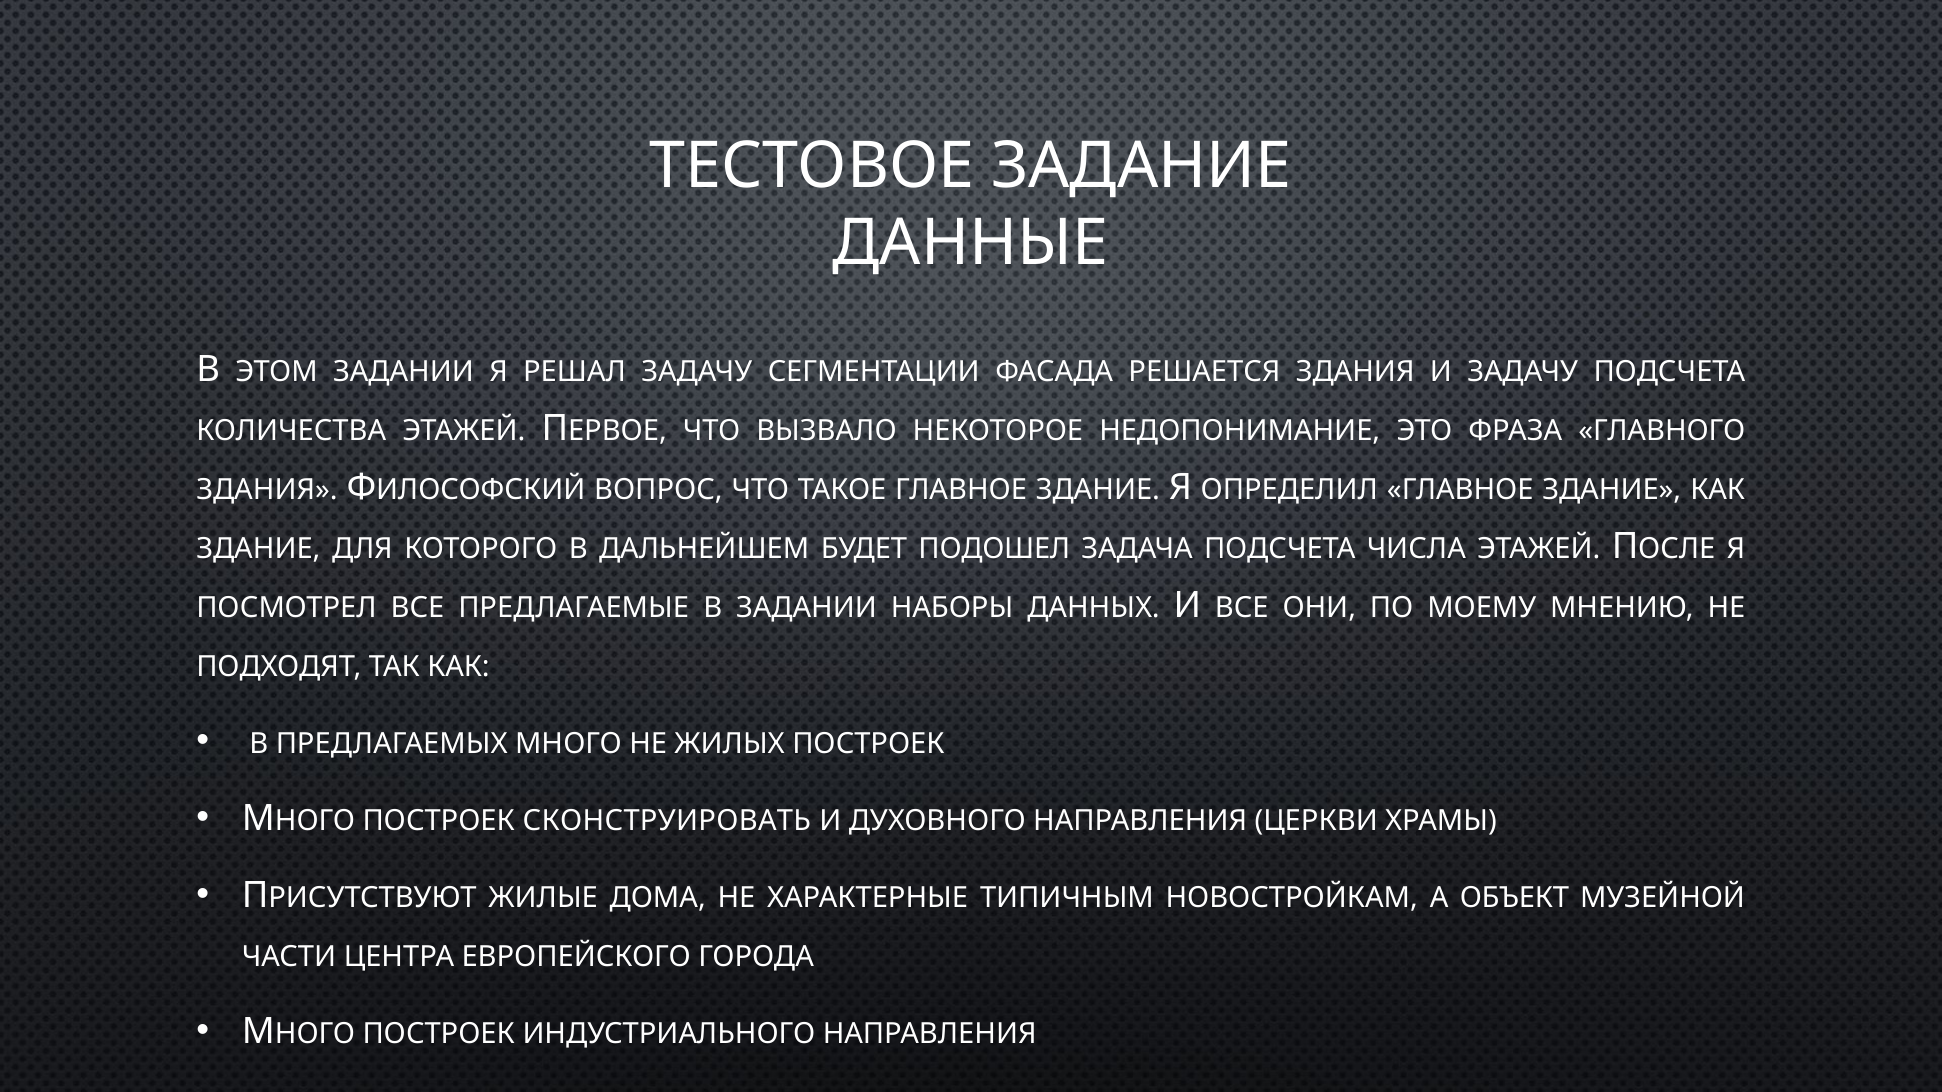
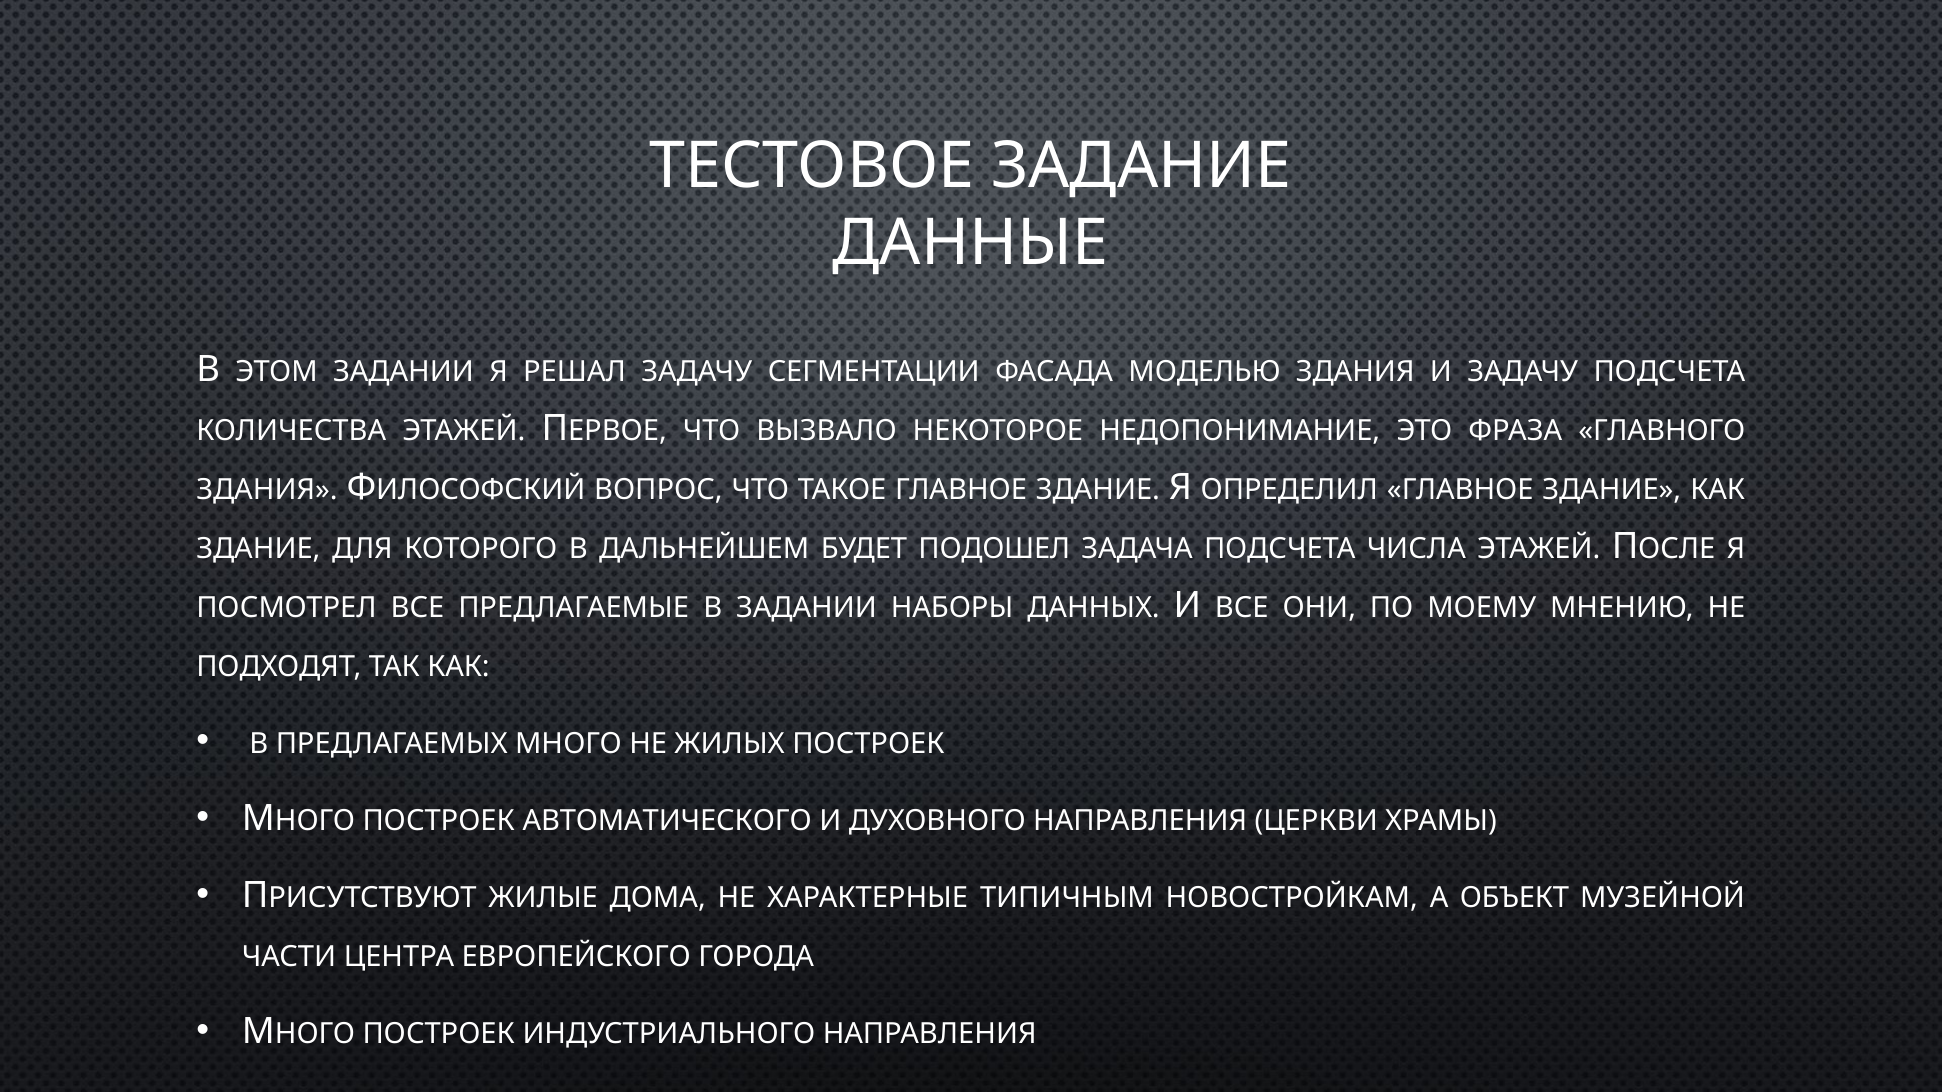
РЕШАЕТСЯ: РЕШАЕТСЯ -> МОДЕЛЬЮ (1205, 372)
СКОНСТРУИРОВАТЬ: СКОНСТРУИРОВАТЬ -> АВТОМАТИЧЕСКОГО (667, 821)
